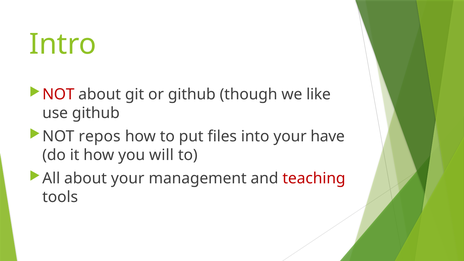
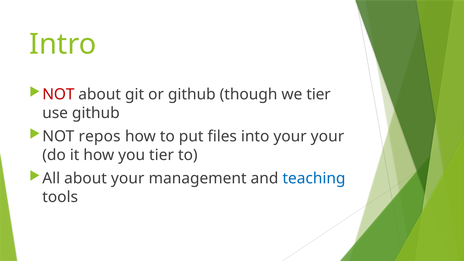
we like: like -> tier (319, 94)
your have: have -> your (327, 136)
you will: will -> tier (162, 155)
teaching colour: red -> blue (314, 178)
